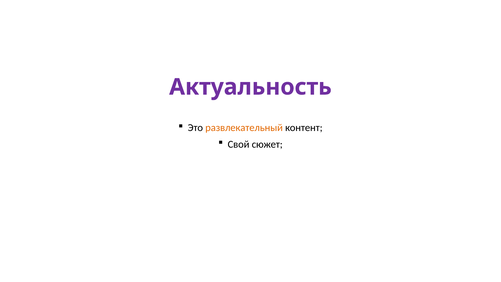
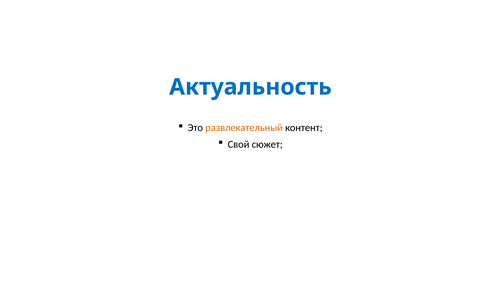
Актуальность colour: purple -> blue (250, 87)
